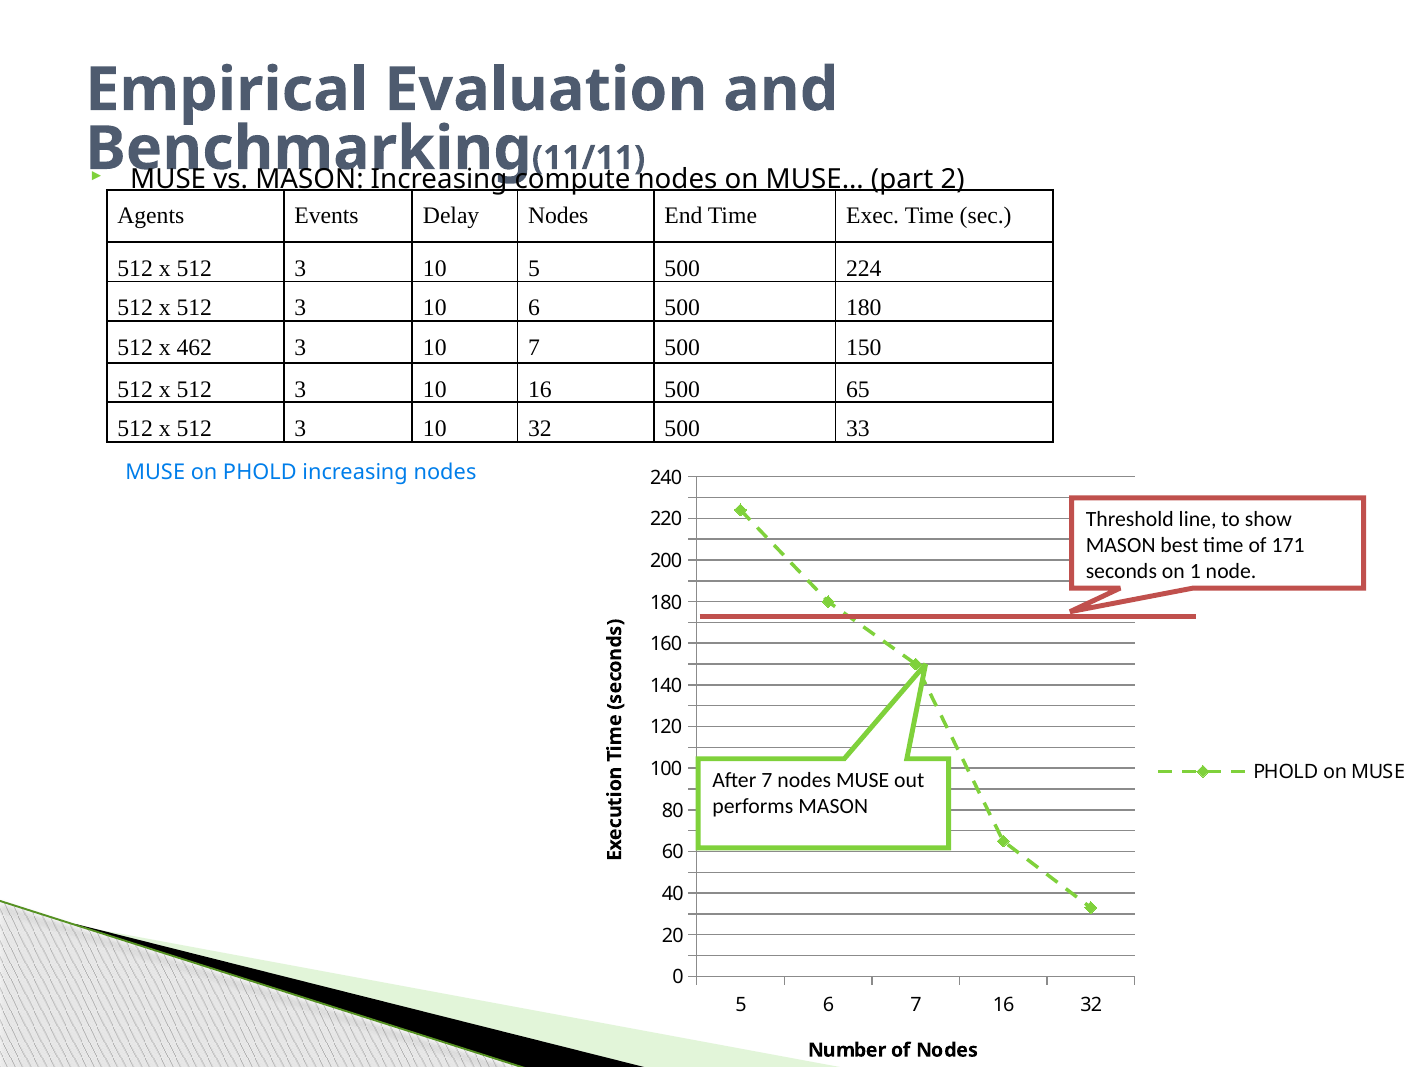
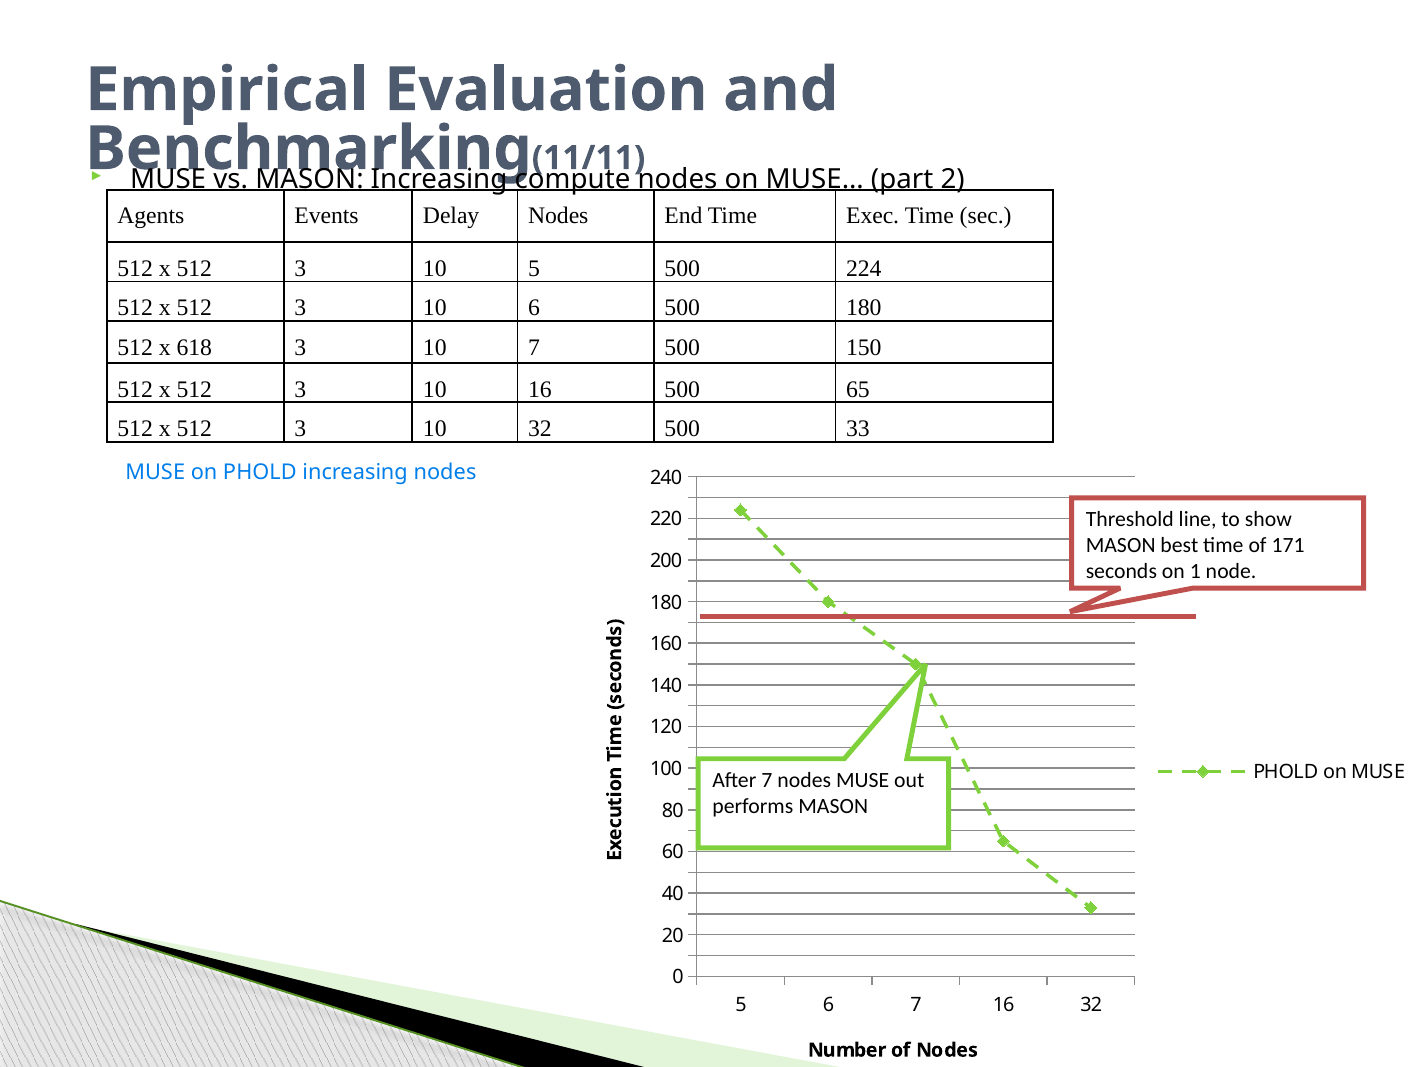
462: 462 -> 618 (194, 348)
